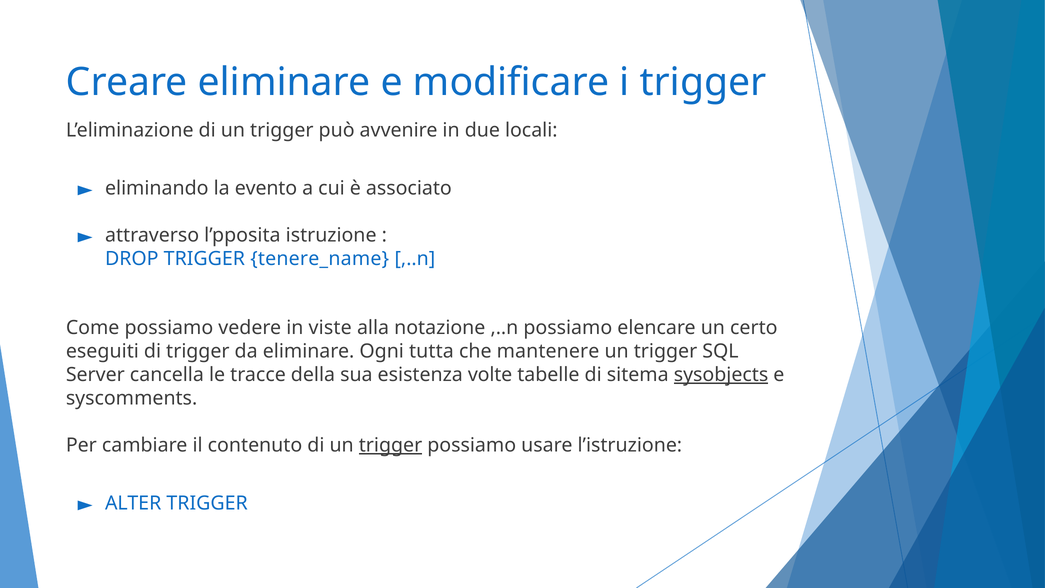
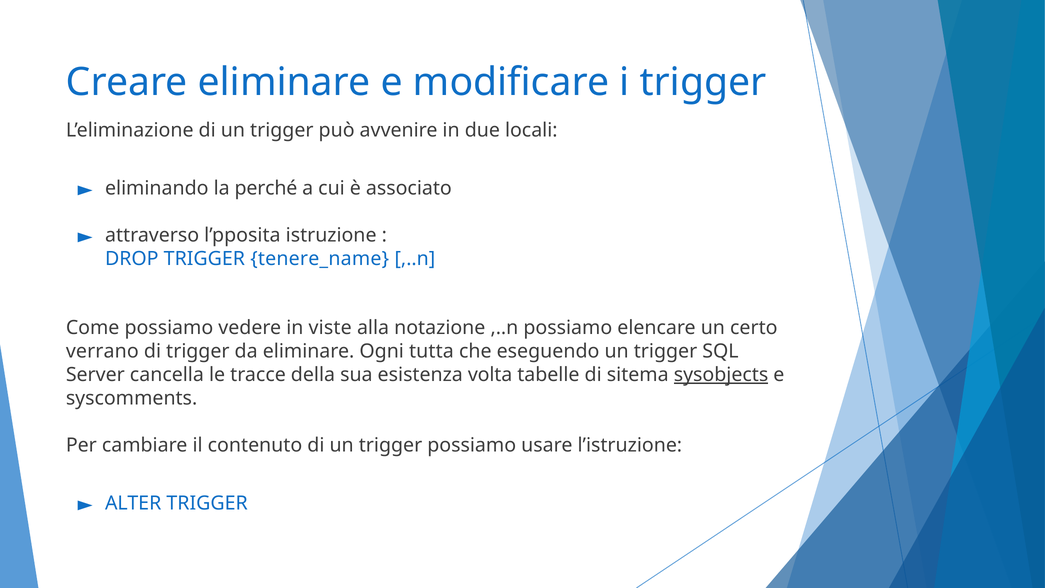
evento: evento -> perché (266, 188)
eseguiti: eseguiti -> verrano (102, 351)
mantenere: mantenere -> eseguendo (548, 351)
volte: volte -> volta (490, 375)
trigger underline: present -> none (391, 445)
